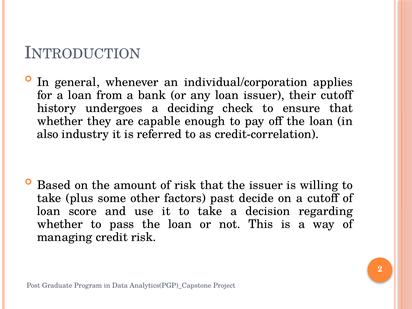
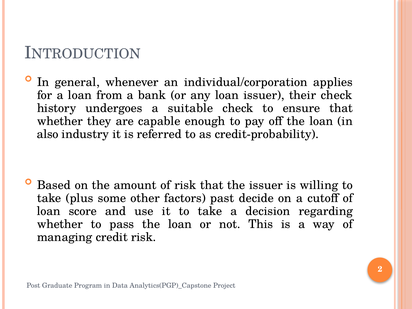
their cutoff: cutoff -> check (337, 95)
deciding: deciding -> suitable (190, 108)
credit-correlation: credit-correlation -> credit-probability (267, 134)
